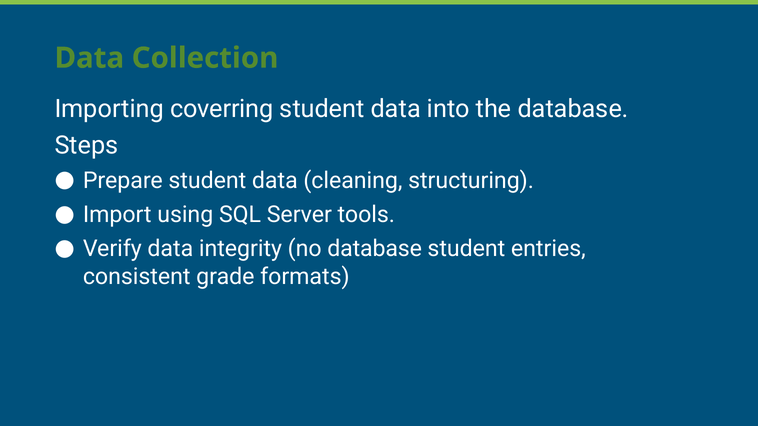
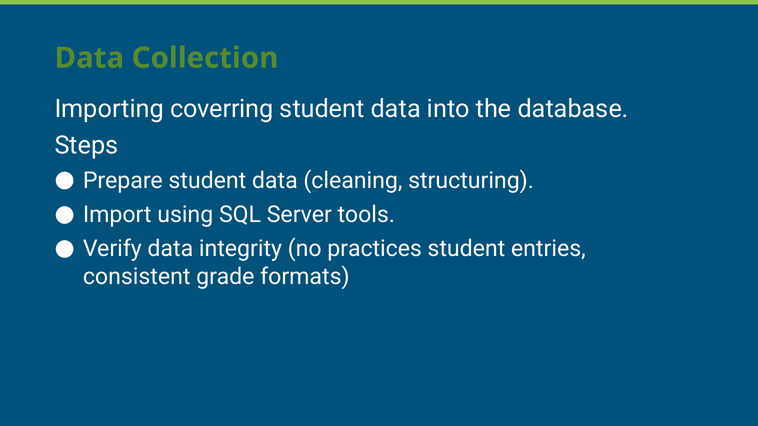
no database: database -> practices (375, 249)
